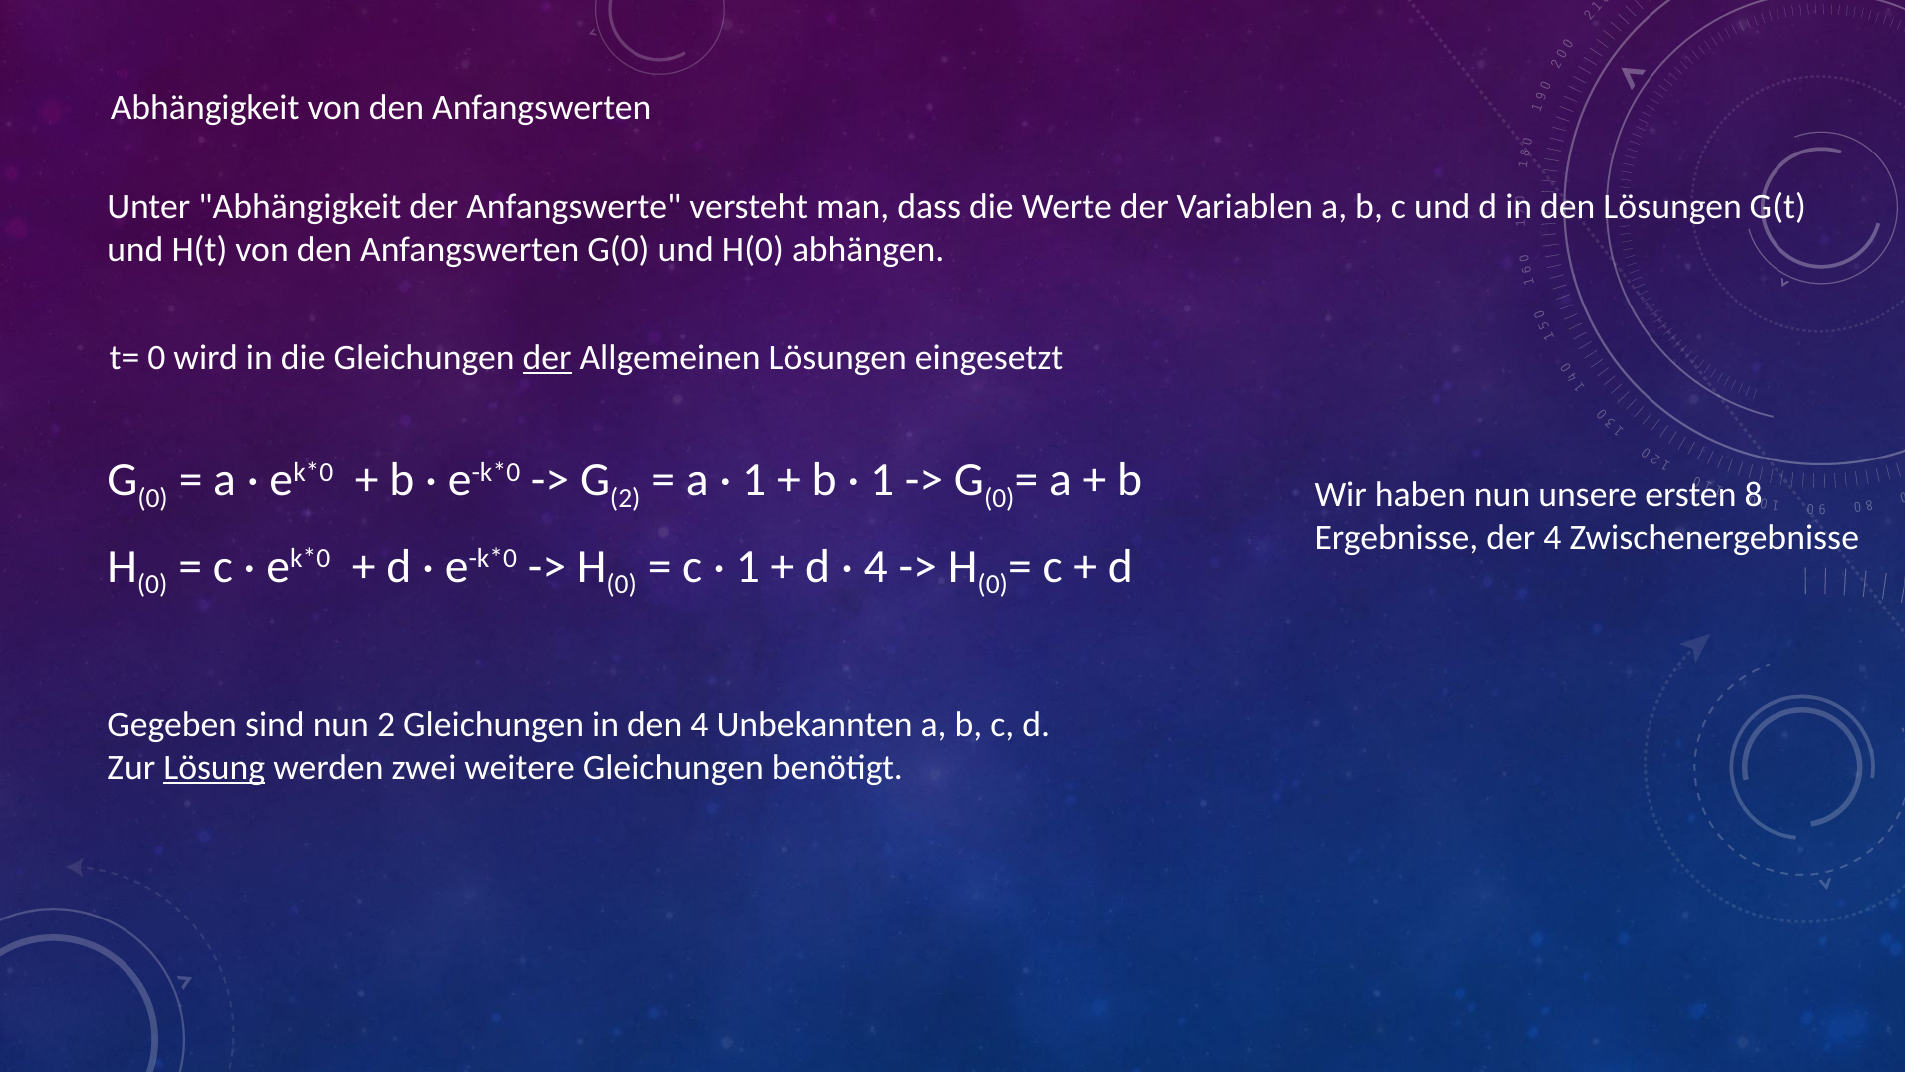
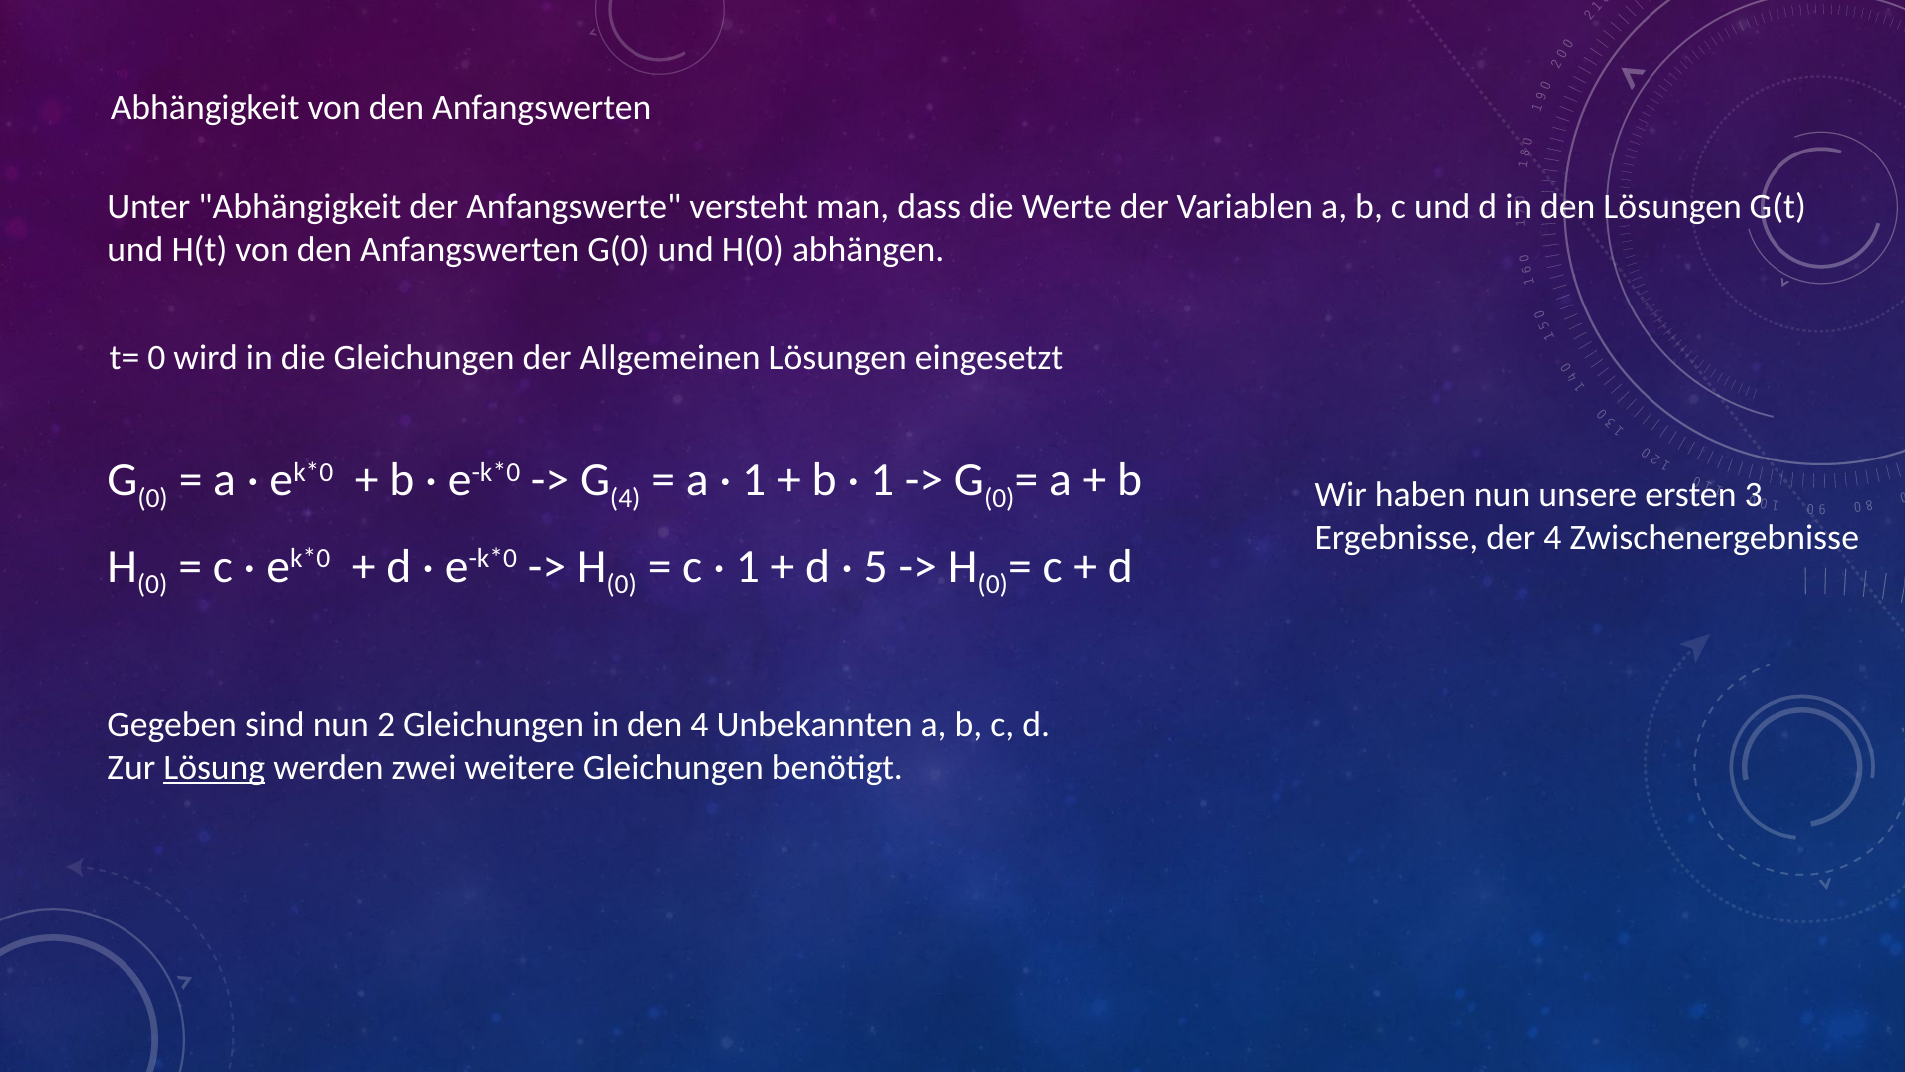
der underline: present -> none (547, 358)
2: 2 -> 4 (625, 499)
8: 8 -> 3 (1754, 495)
4: 4 -> 5 (876, 566)
